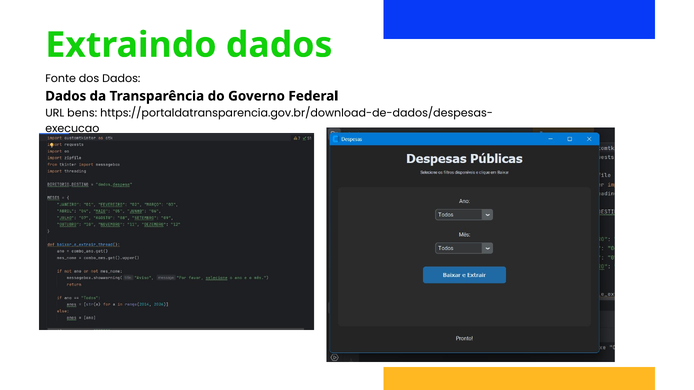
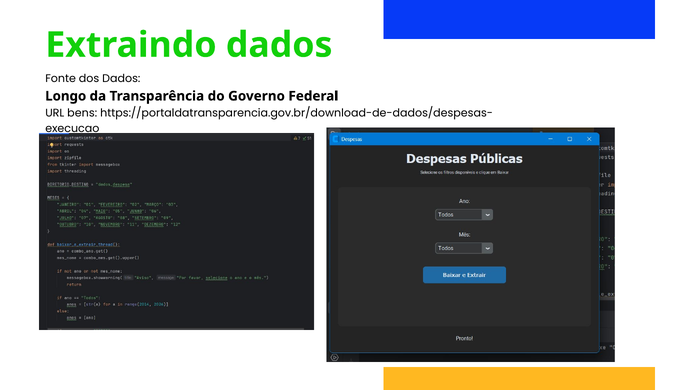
Dados: Dados -> Longo (66, 96)
